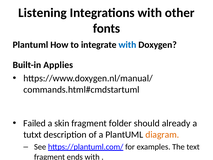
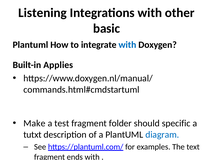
fonts: fonts -> basic (107, 28)
Failed: Failed -> Make (34, 123)
skin: skin -> test (62, 123)
already: already -> specific (176, 123)
diagram colour: orange -> blue (162, 134)
